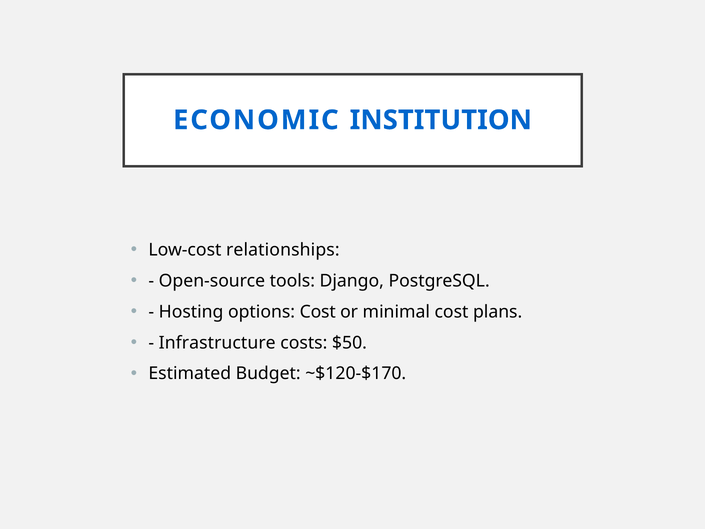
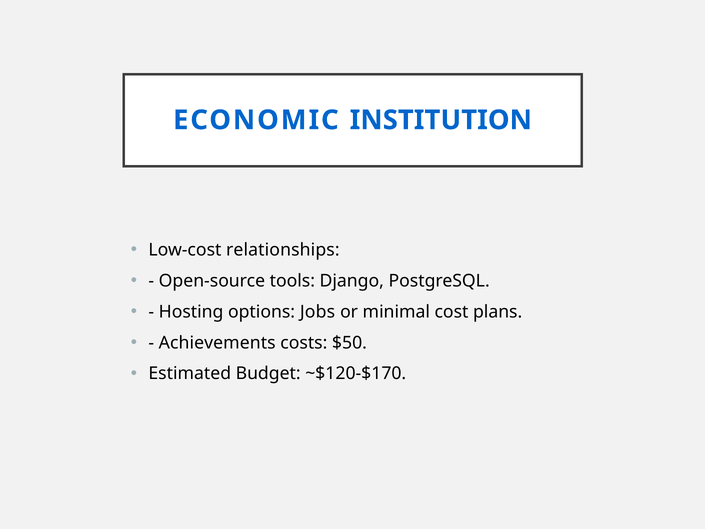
options Cost: Cost -> Jobs (318, 312)
Infrastructure: Infrastructure -> Achievements (217, 343)
